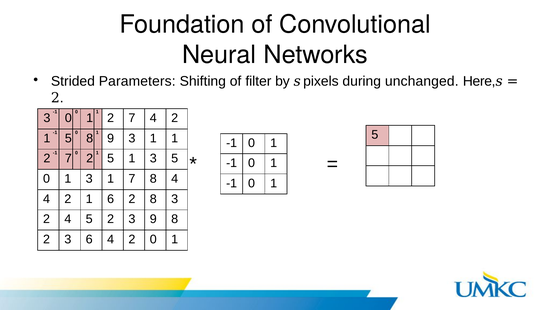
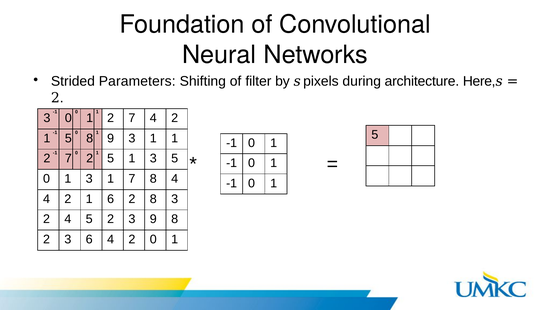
unchanged: unchanged -> architecture (422, 81)
